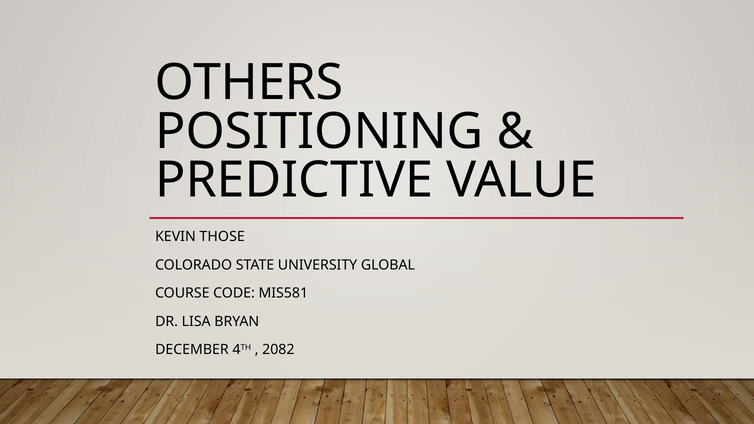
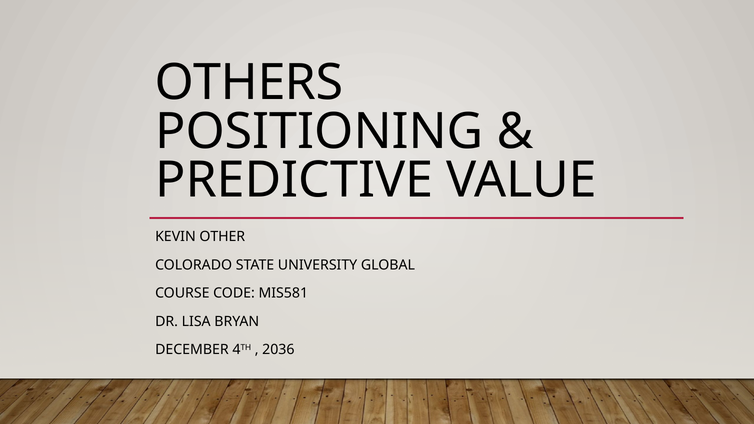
THOSE: THOSE -> OTHER (222, 237)
2082: 2082 -> 2036 (278, 350)
